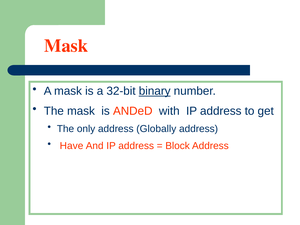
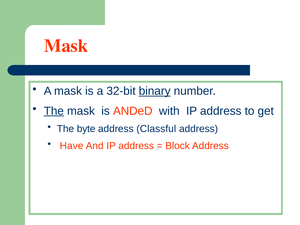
The underline: none -> present (54, 111)
only: only -> byte (86, 129)
Globally: Globally -> Classful (156, 129)
